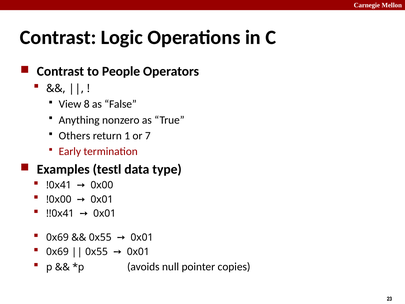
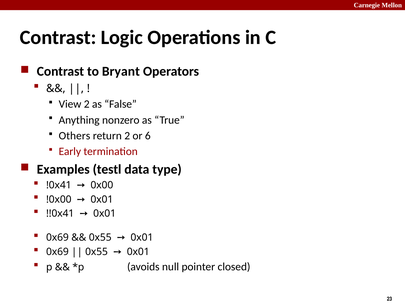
People: People -> Bryant (121, 71)
View 8: 8 -> 2 (87, 104)
return 1: 1 -> 2 (127, 136)
7: 7 -> 6 (148, 136)
copies: copies -> closed (234, 267)
